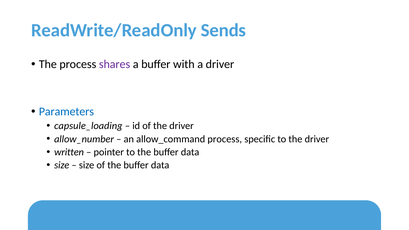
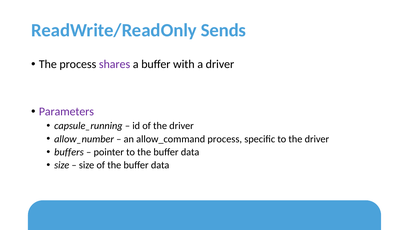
Parameters colour: blue -> purple (66, 112)
capsule_loading: capsule_loading -> capsule_running (88, 126)
written: written -> buffers (69, 152)
